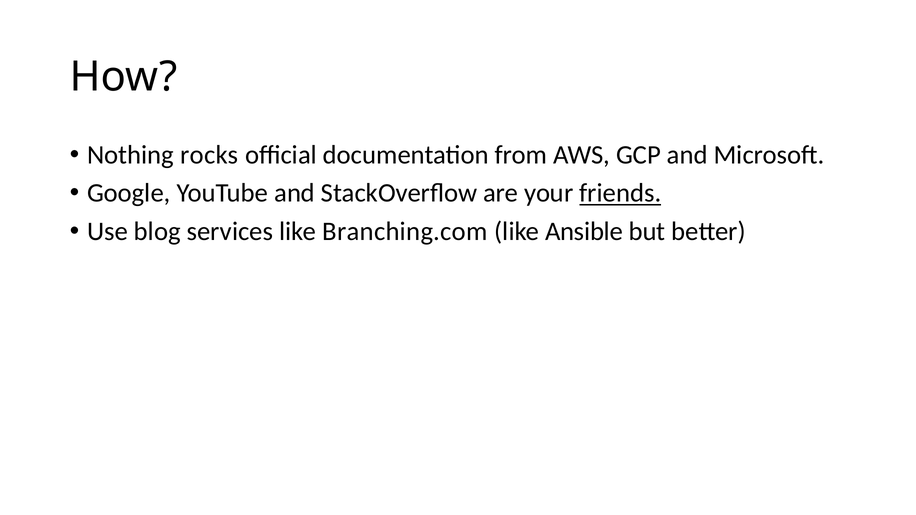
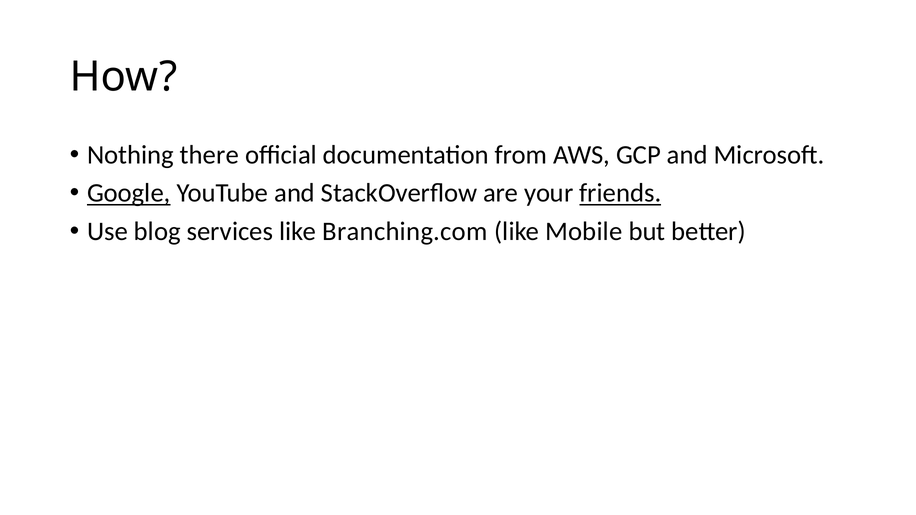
rocks: rocks -> there (209, 155)
Google underline: none -> present (129, 193)
Ansible: Ansible -> Mobile (584, 232)
